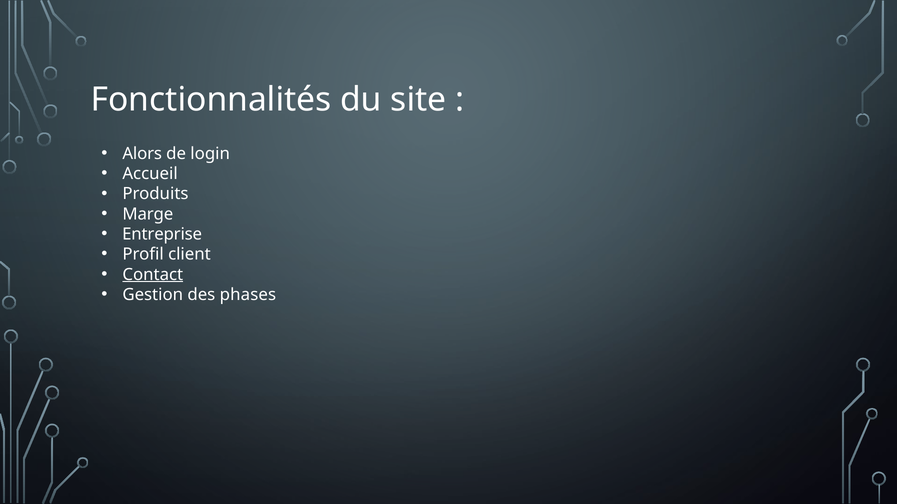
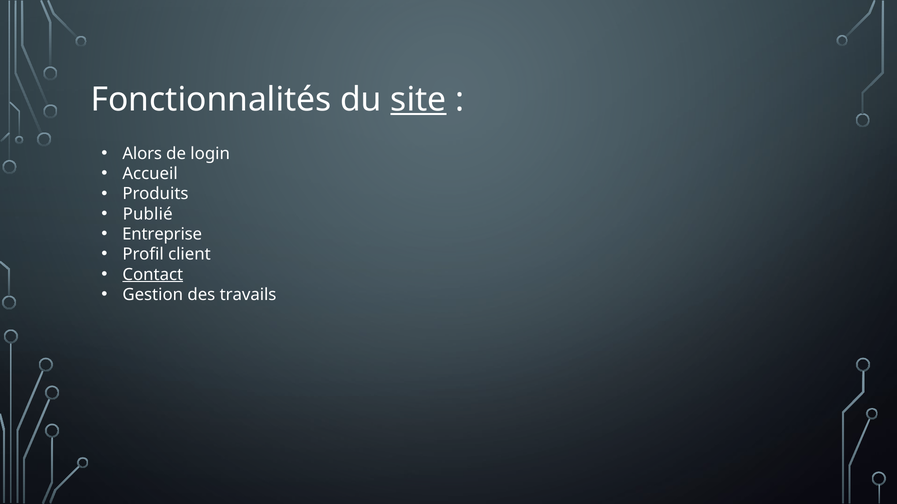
site underline: none -> present (418, 100)
Marge: Marge -> Publié (148, 214)
phases: phases -> travails (248, 295)
